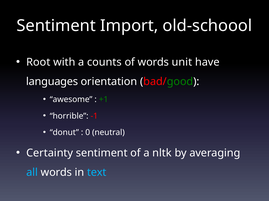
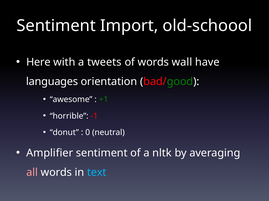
Root: Root -> Here (38, 62)
counts: counts -> tweets (104, 62)
unit: unit -> wall (182, 62)
Certainty: Certainty -> Amplifier (50, 153)
all colour: light blue -> pink (32, 173)
